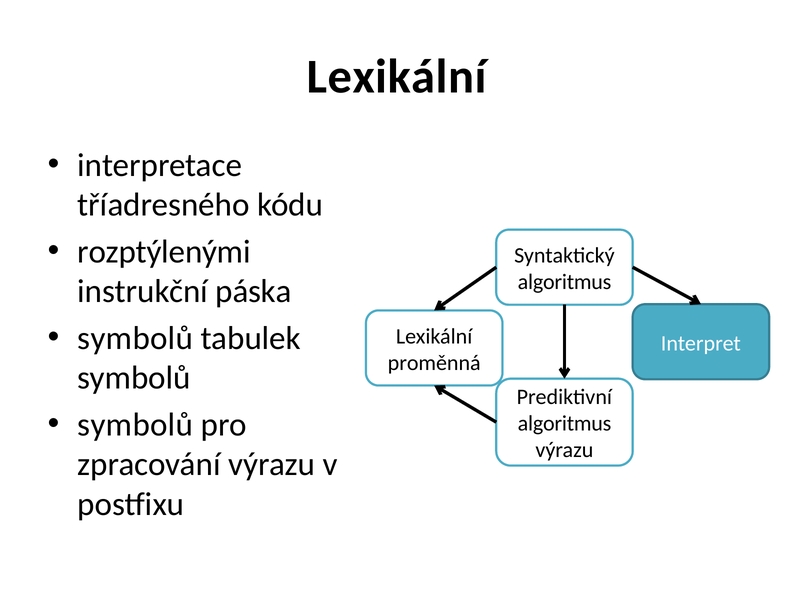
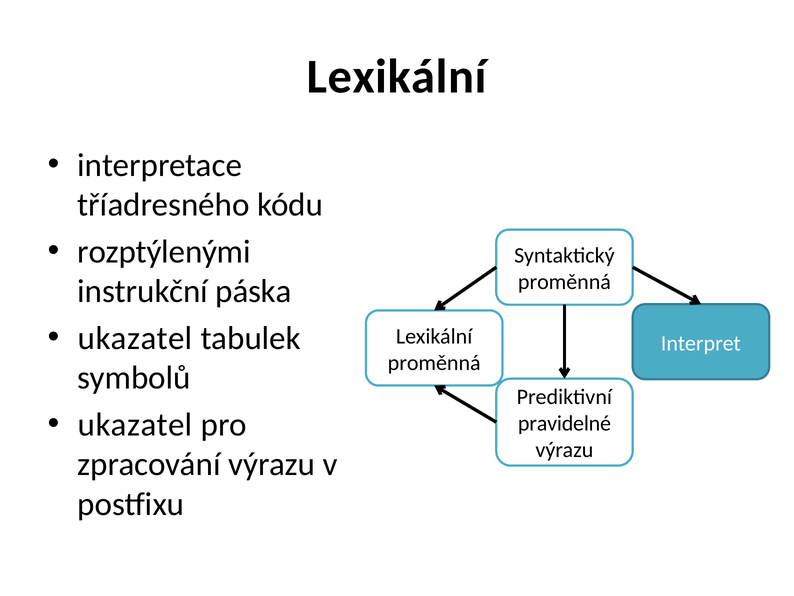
algoritmus: algoritmus -> proměnná (564, 282)
symbolů: symbolů -> ukazatel (135, 338)
symbolů: symbolů -> ukazatel (135, 424)
algoritmus: algoritmus -> pravidelné (565, 423)
